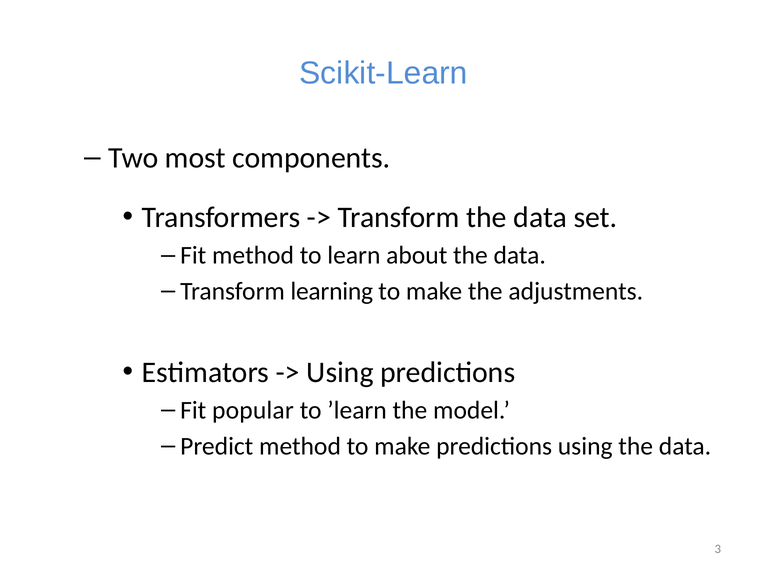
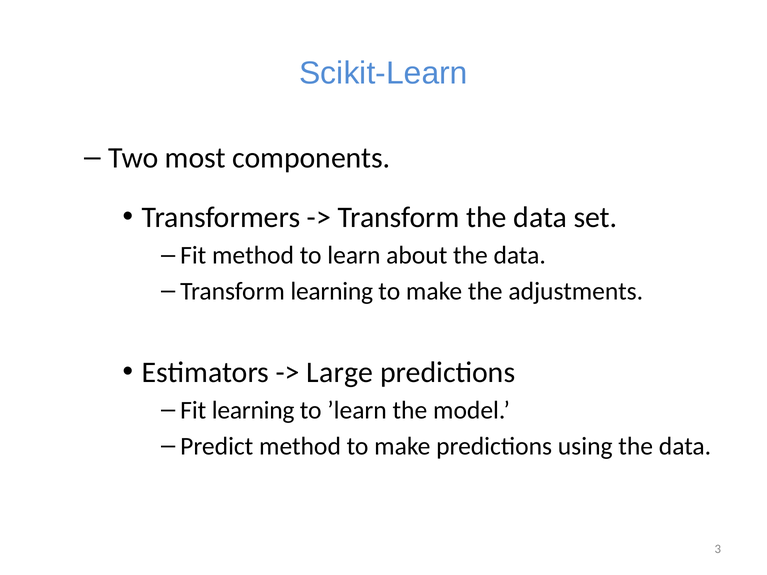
Using: Using -> Large (340, 373)
Fit popular: popular -> learning (253, 411)
